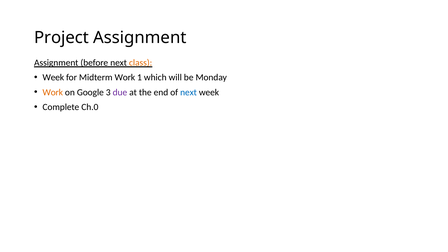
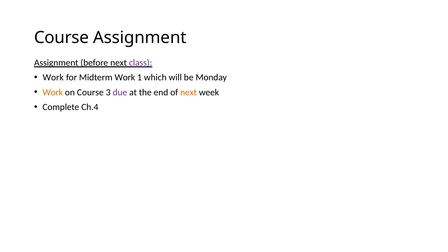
Project: Project -> Course (62, 38)
class colour: orange -> purple (141, 63)
Week: Week -> Work (53, 78)
on Google: Google -> Course (90, 92)
next colour: blue -> orange (188, 92)
Ch.0: Ch.0 -> Ch.4 (90, 107)
